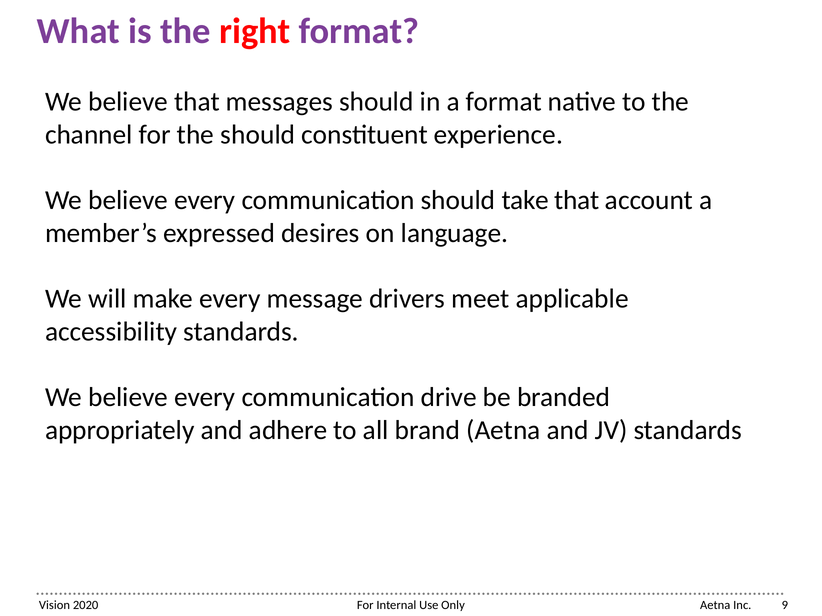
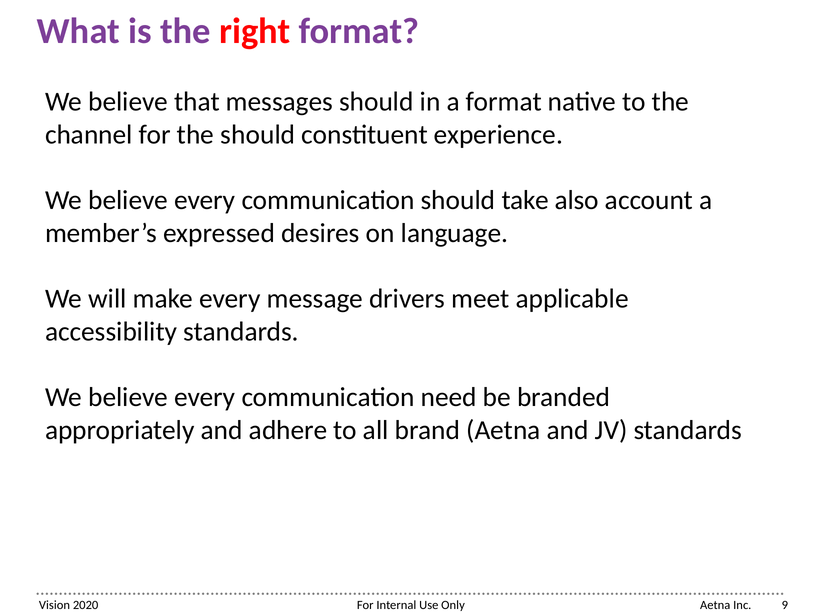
take that: that -> also (577, 200)
drive: drive -> need (449, 398)
